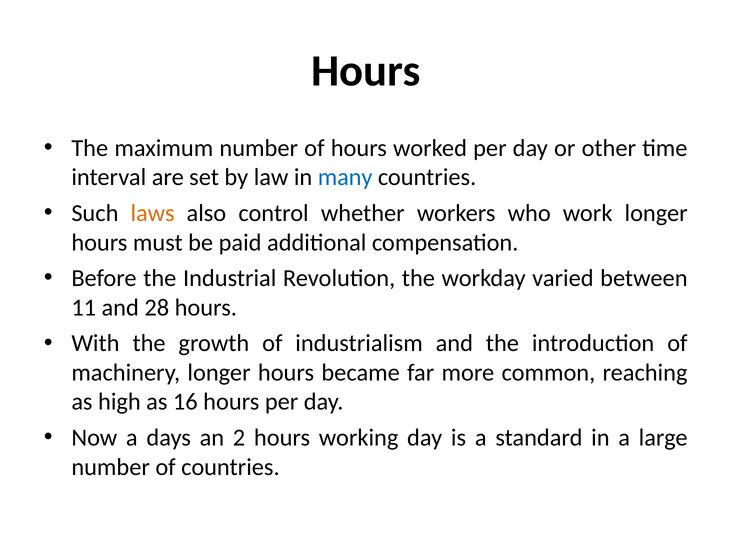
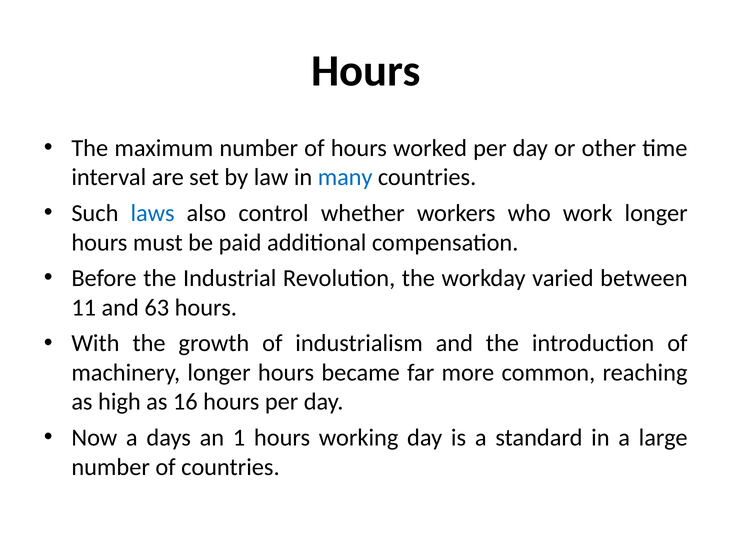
laws colour: orange -> blue (153, 213)
28: 28 -> 63 (157, 308)
2: 2 -> 1 (239, 438)
